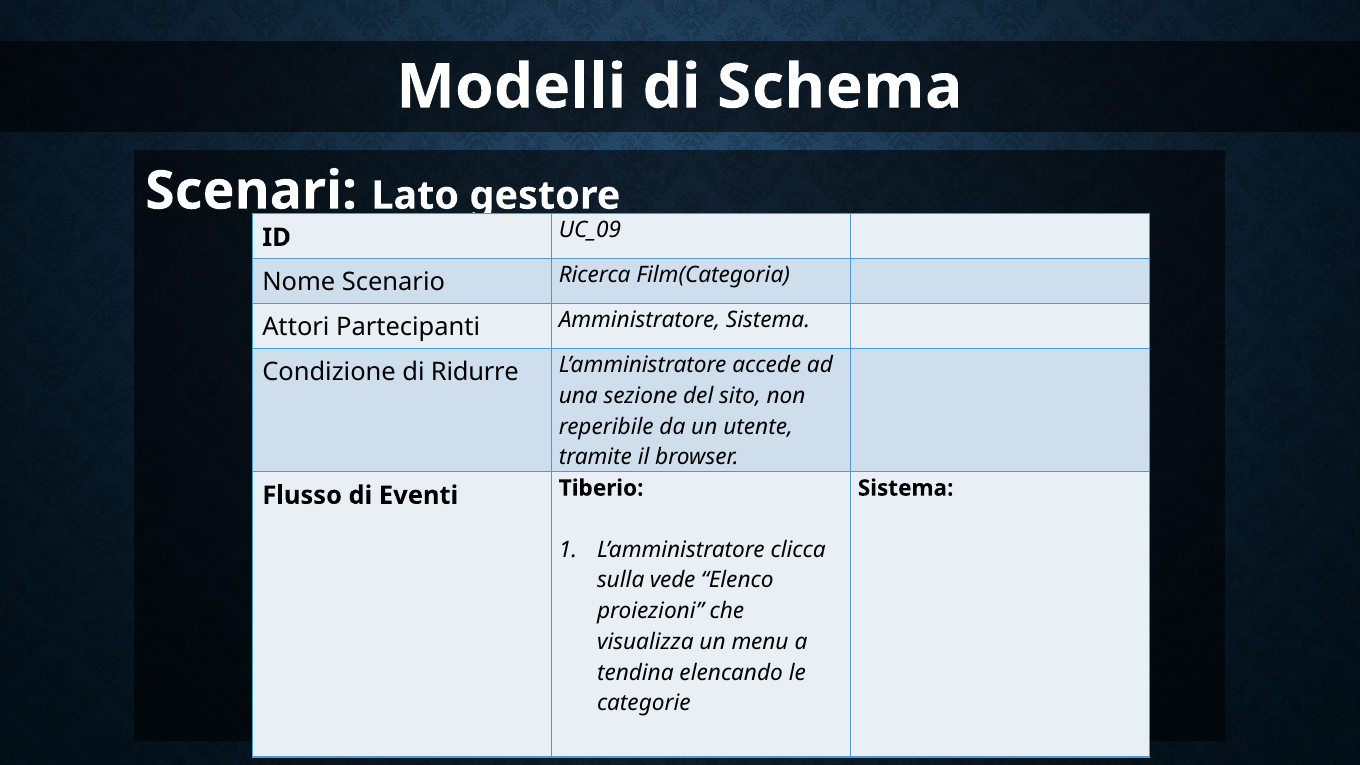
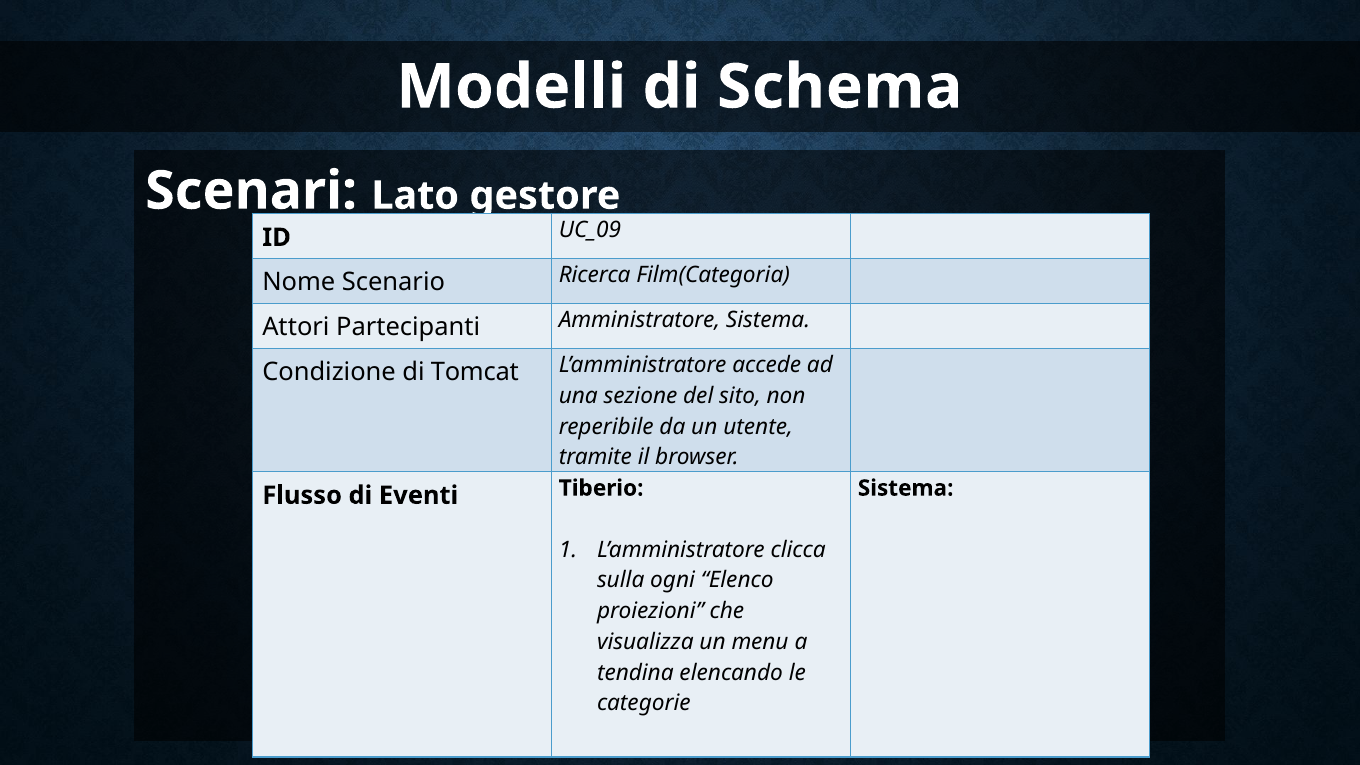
Ridurre: Ridurre -> Tomcat (475, 372)
vede: vede -> ogni (673, 580)
